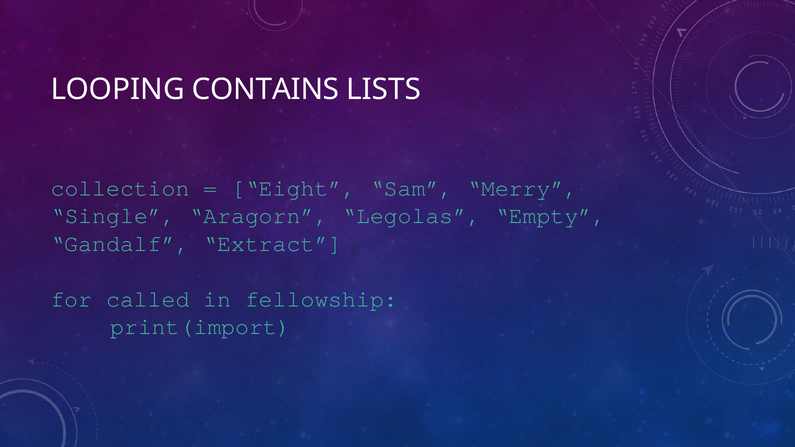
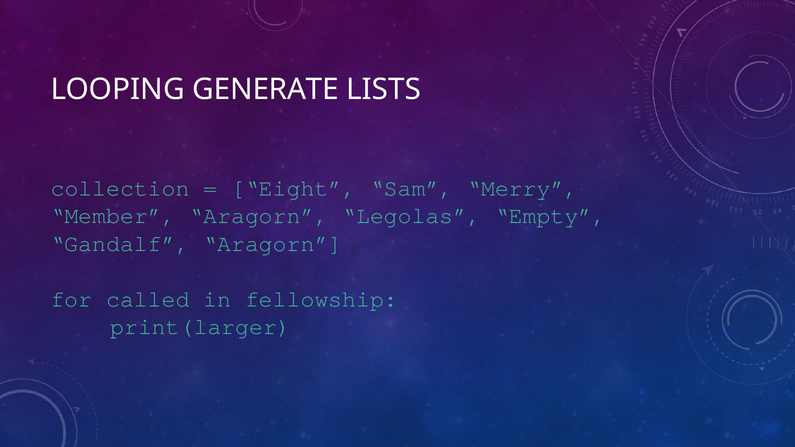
CONTAINS: CONTAINS -> GENERATE (266, 89)
Single: Single -> Member (113, 216)
Gandalf Extract: Extract -> Aragorn (273, 244)
print(import: print(import -> print(larger (201, 327)
